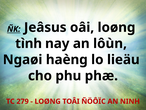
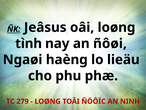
lôùn: lôùn -> ñôøi (110, 43)
